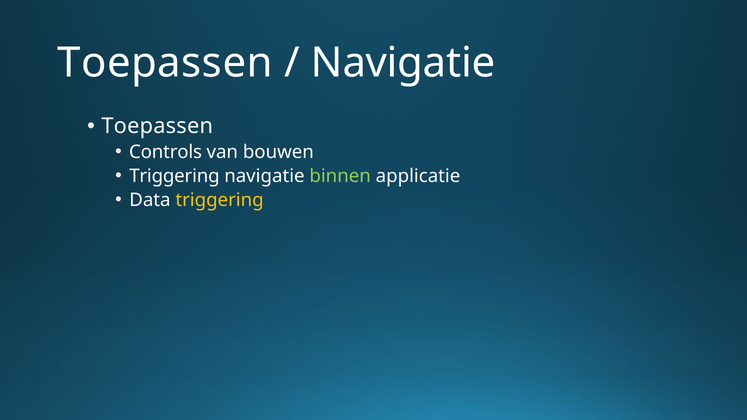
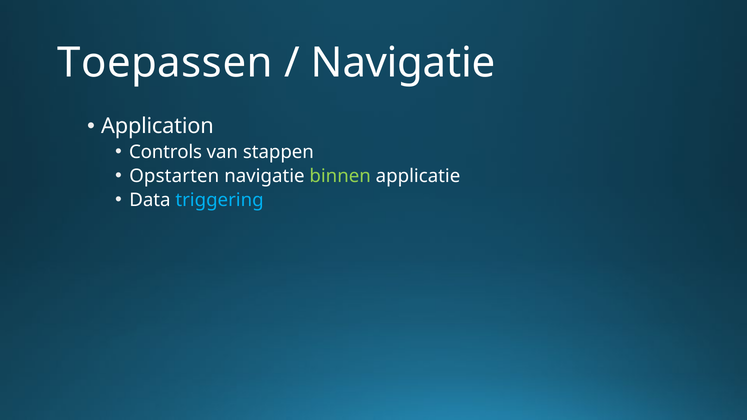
Toepassen: Toepassen -> Application (157, 126)
bouwen: bouwen -> stappen (278, 152)
Triggering: Triggering -> Opstarten (174, 176)
triggering colour: yellow -> light blue (220, 200)
